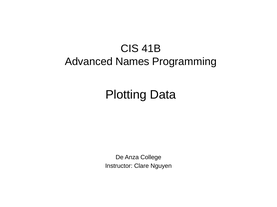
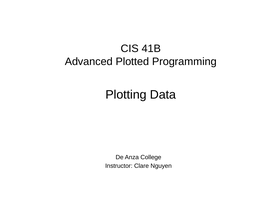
Names: Names -> Plotted (132, 62)
